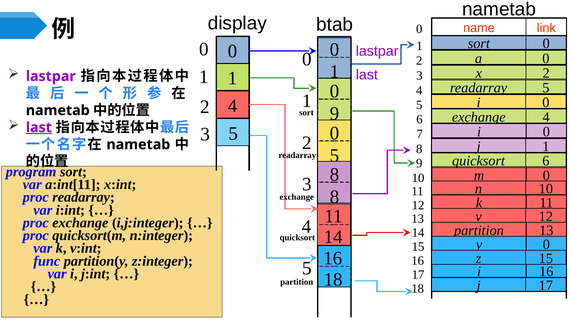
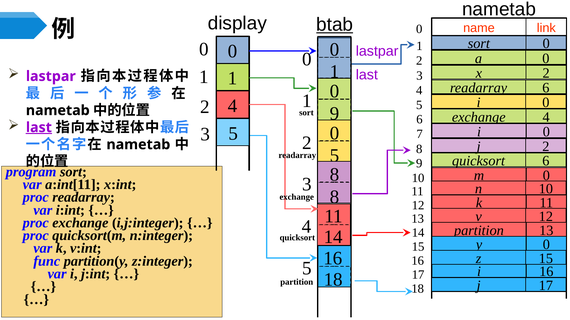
btab underline: none -> present (335, 25)
4 5: 5 -> 6 (546, 88)
8 1: 1 -> 2 (546, 147)
